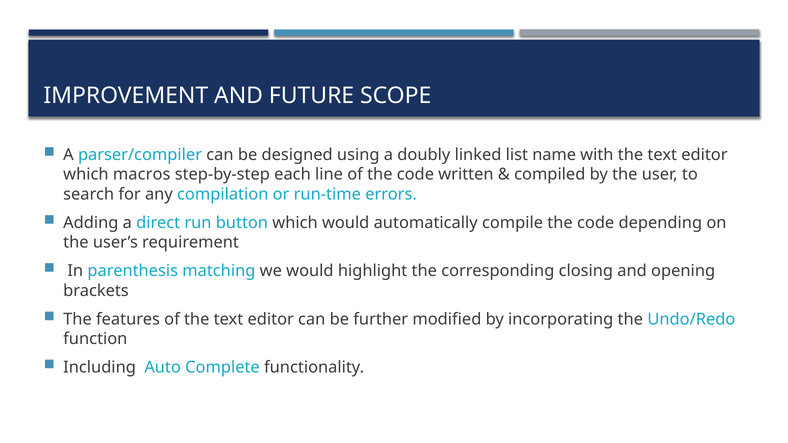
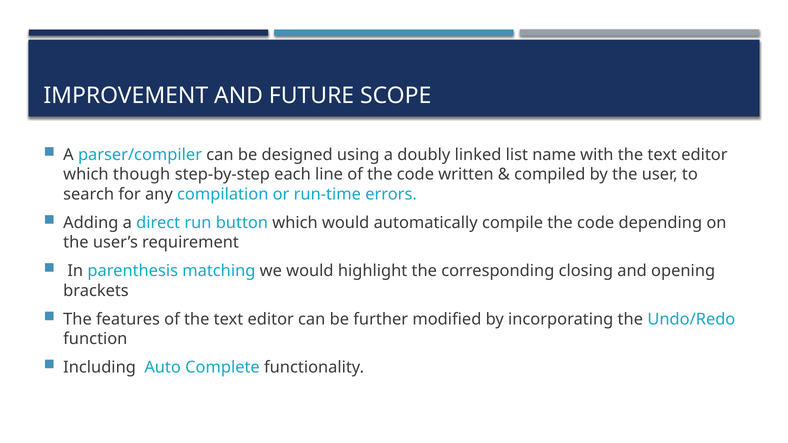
macros: macros -> though (142, 175)
